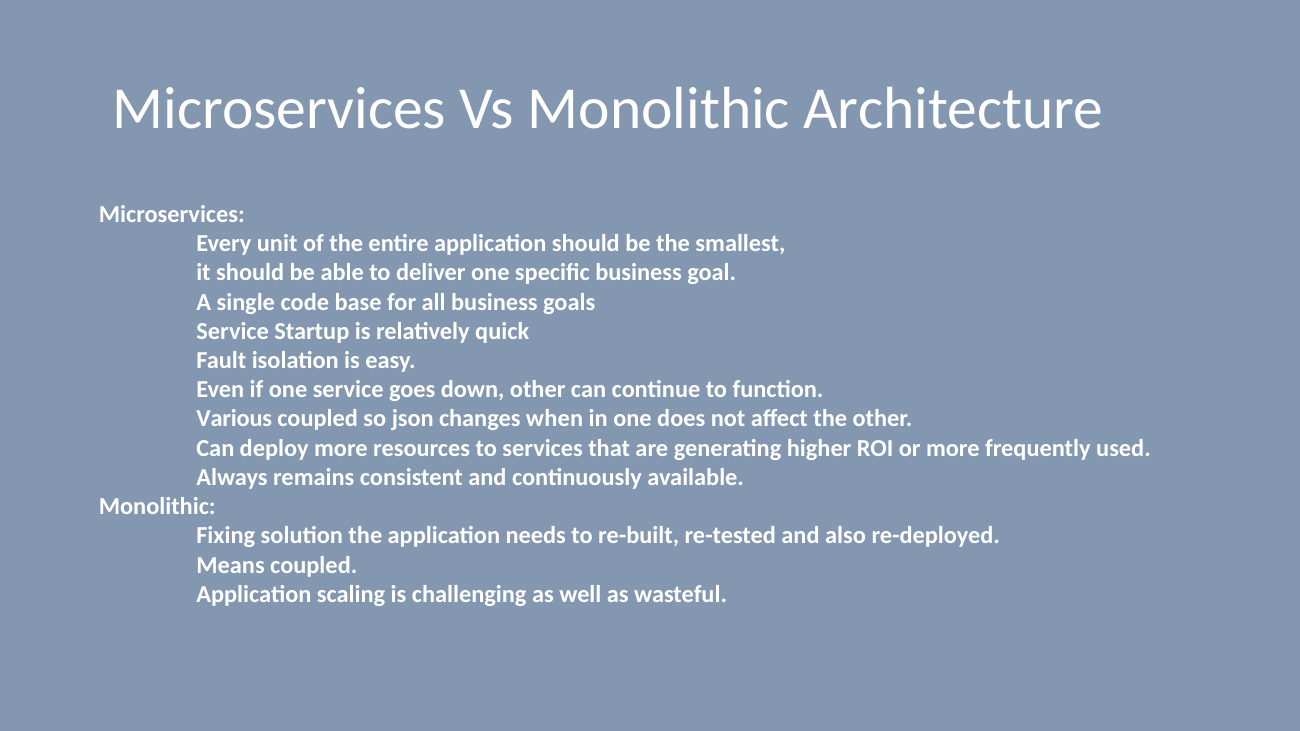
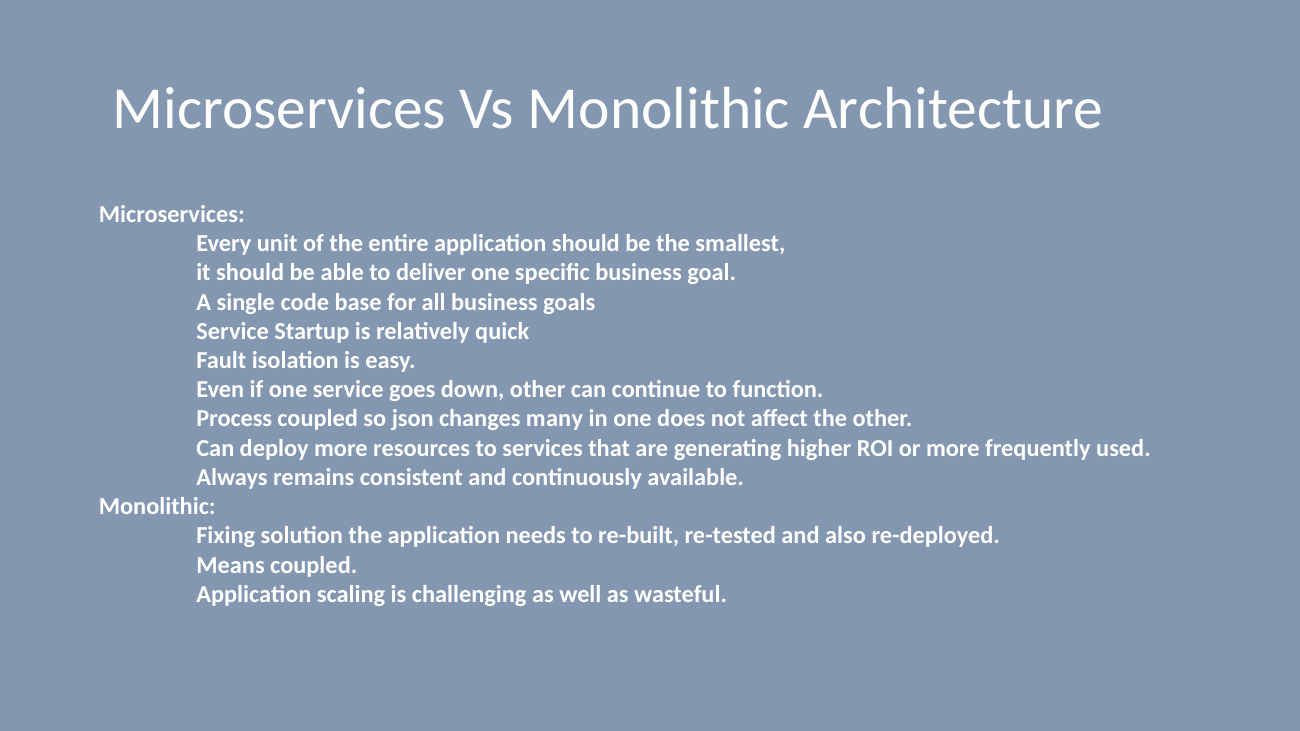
Various: Various -> Process (234, 419)
when: when -> many (555, 419)
